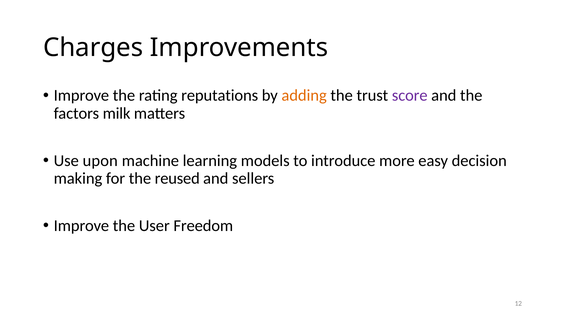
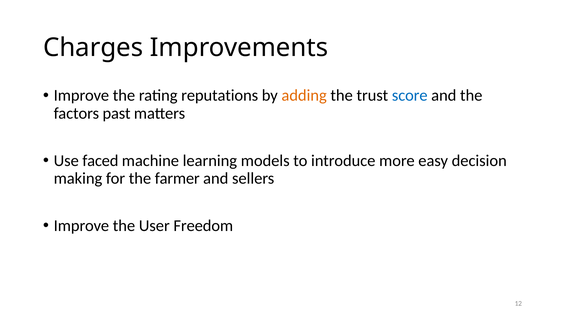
score colour: purple -> blue (410, 95)
milk: milk -> past (117, 113)
upon: upon -> faced (100, 161)
reused: reused -> farmer (177, 178)
